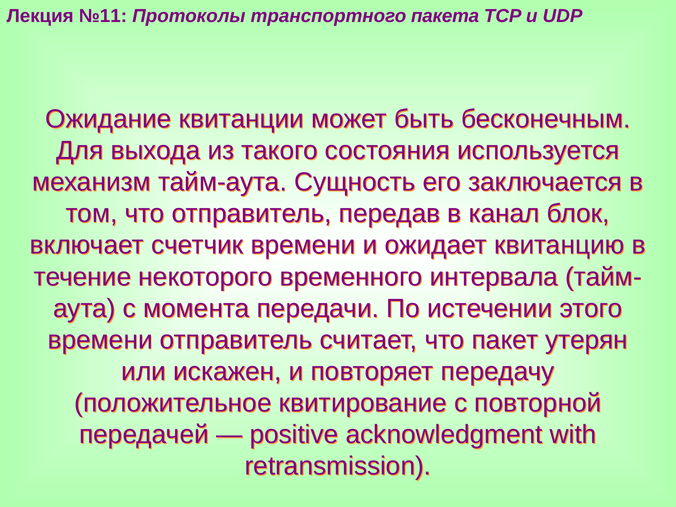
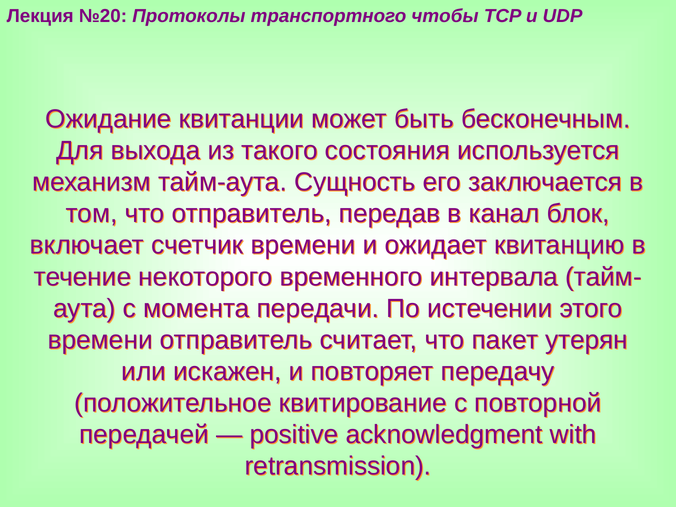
№11: №11 -> №20 (103, 16)
пакета: пакета -> чтобы (445, 16)
